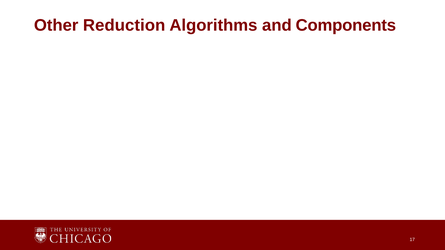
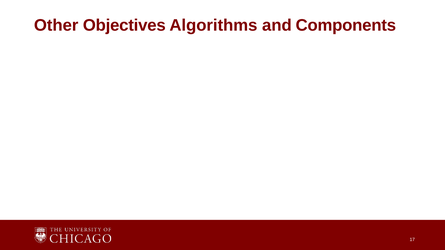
Reduction: Reduction -> Objectives (124, 25)
